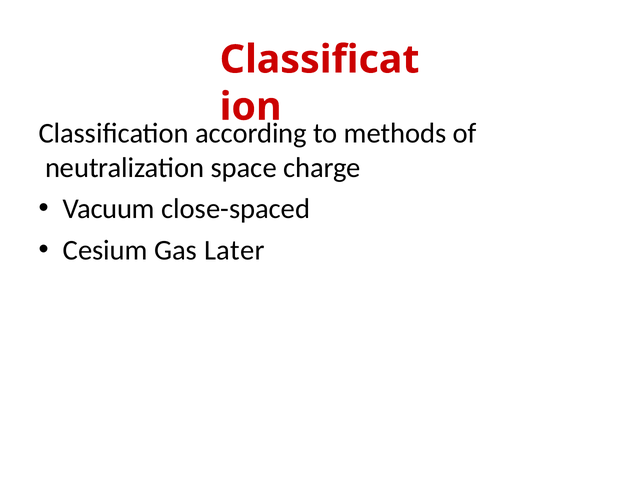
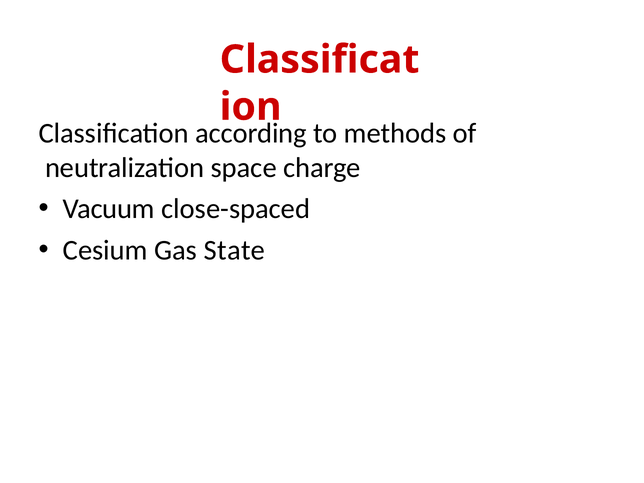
Later: Later -> State (234, 250)
